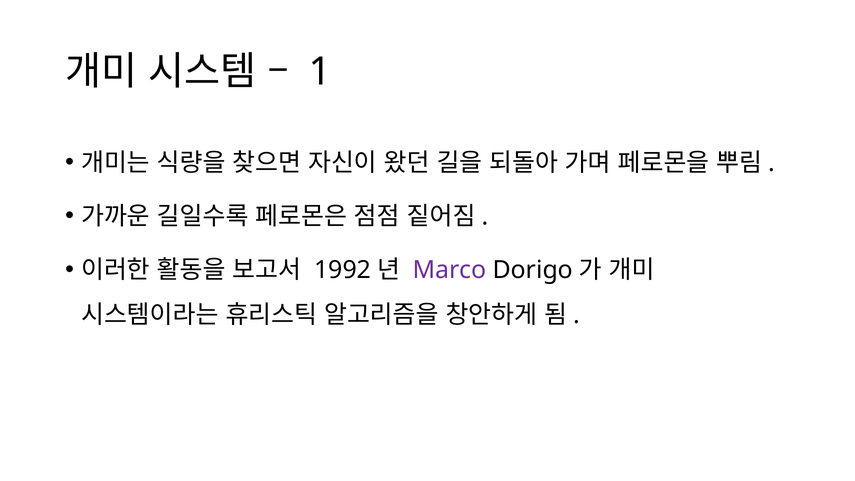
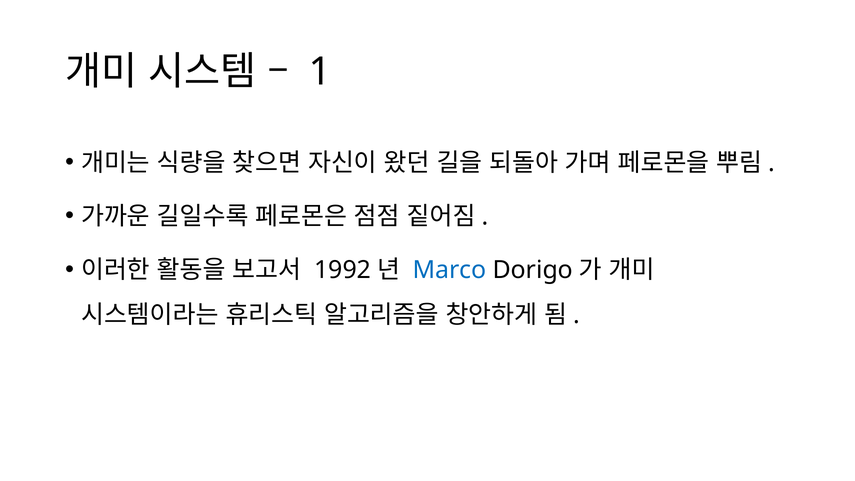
Marco colour: purple -> blue (450, 270)
